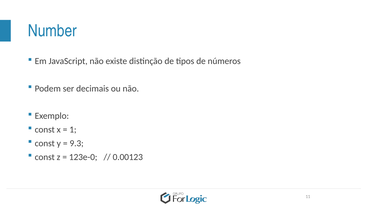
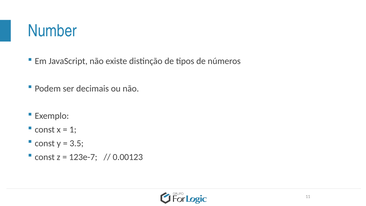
9.3: 9.3 -> 3.5 (77, 143)
123e-0: 123e-0 -> 123e-7 (83, 157)
